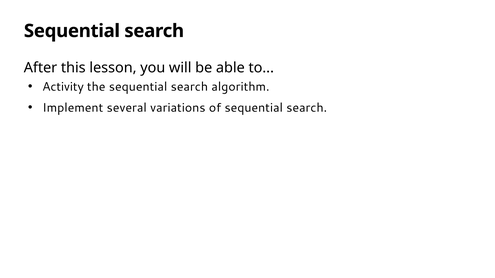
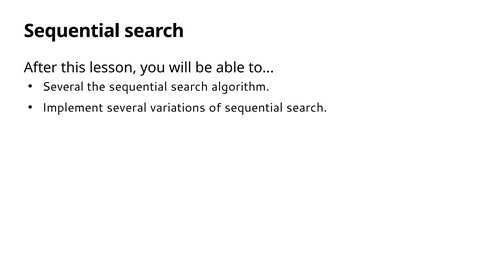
Activity: Activity -> Several (63, 87)
